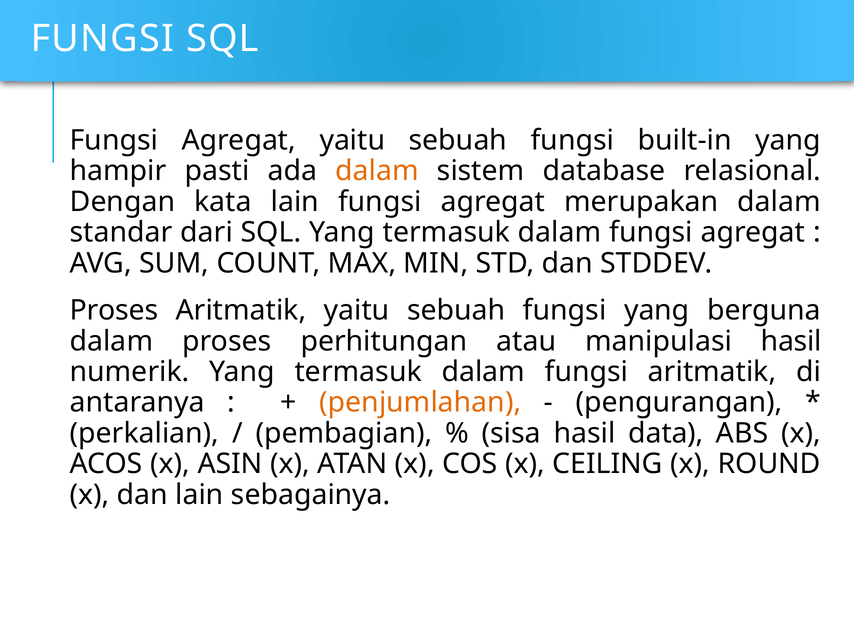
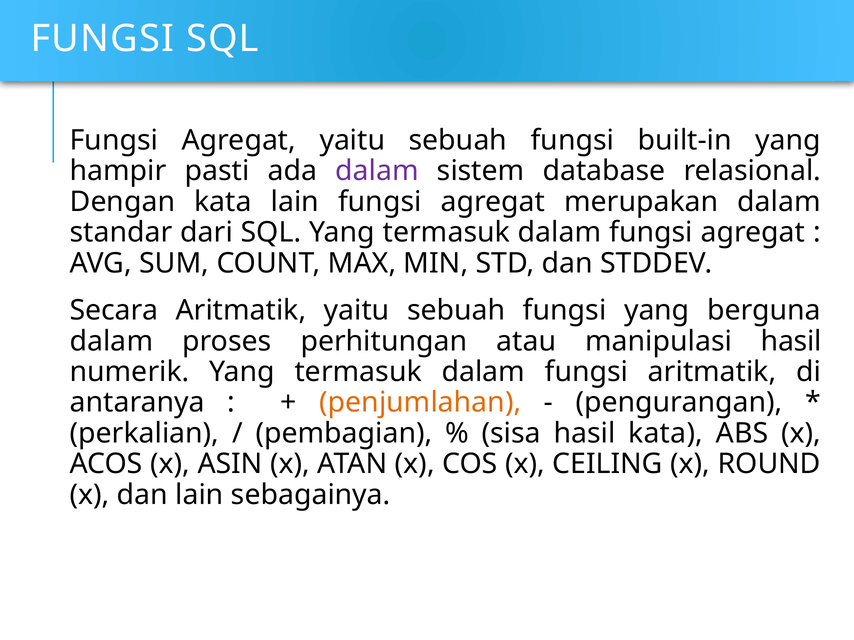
dalam colour: orange -> purple (377, 171)
Proses: Proses -> Secara (114, 311)
hasil data: data -> kata (666, 434)
